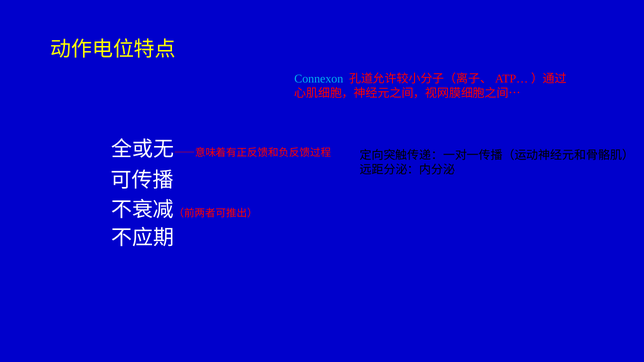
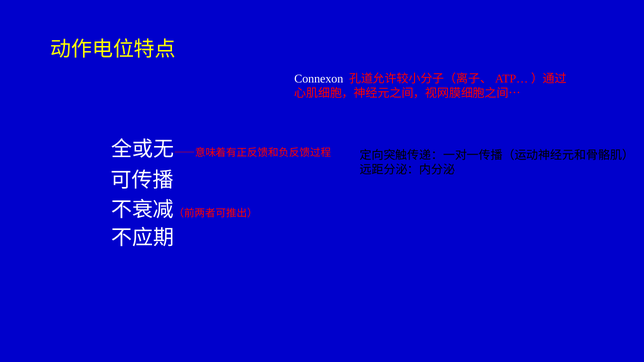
Connexon colour: light blue -> white (319, 79)
